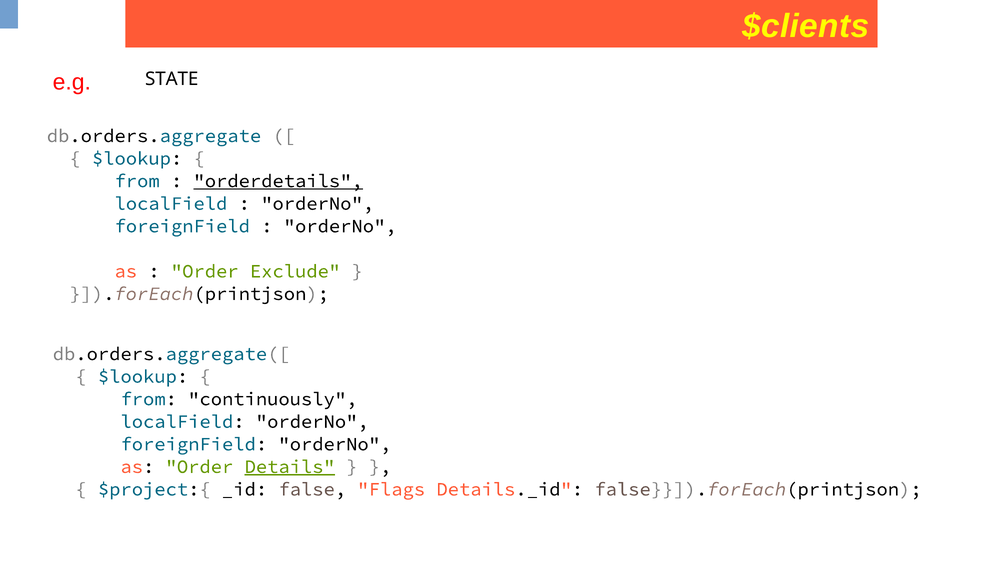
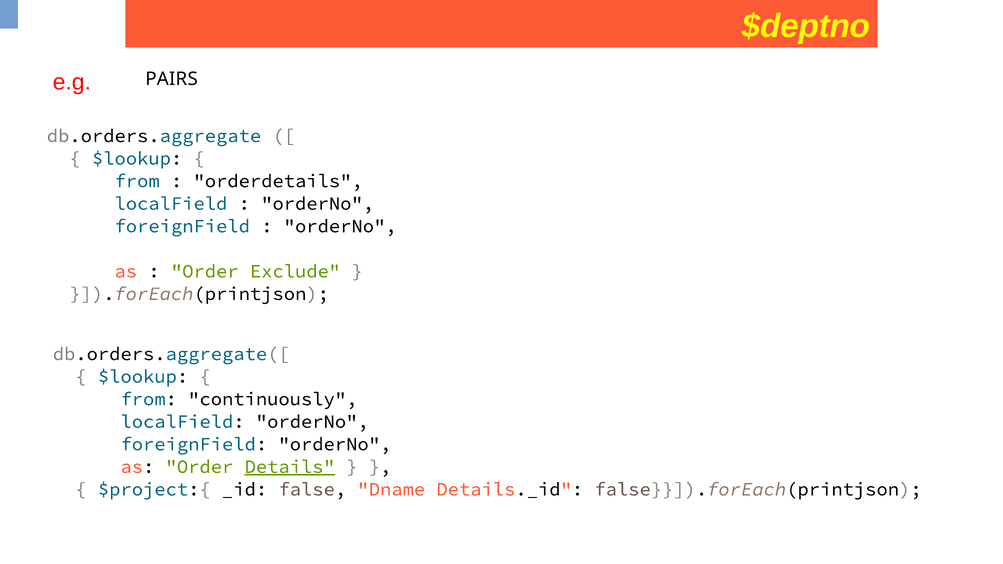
$clients: $clients -> $deptno (806, 26)
STATE: STATE -> PAIRS (172, 79)
orderdetails underline: present -> none (278, 181)
Flags: Flags -> Dname (391, 489)
